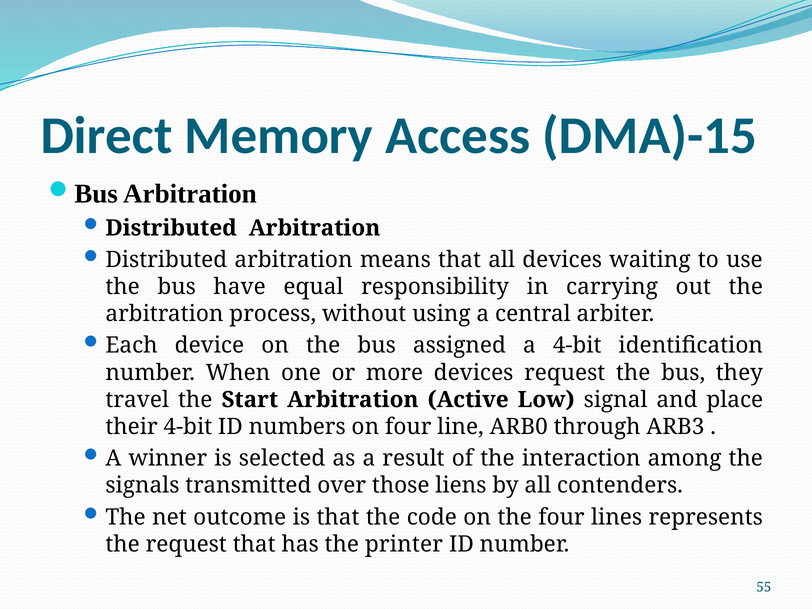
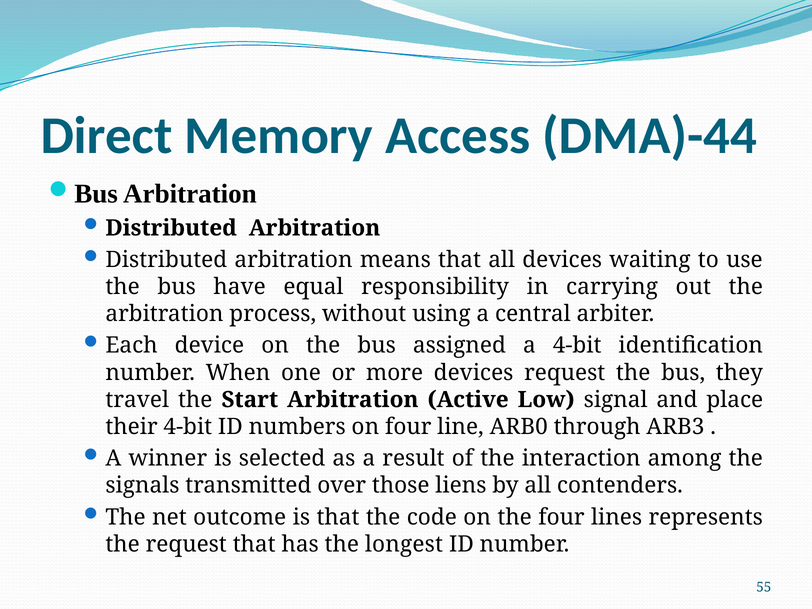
DMA)-15: DMA)-15 -> DMA)-44 (650, 136)
printer: printer -> longest (404, 544)
